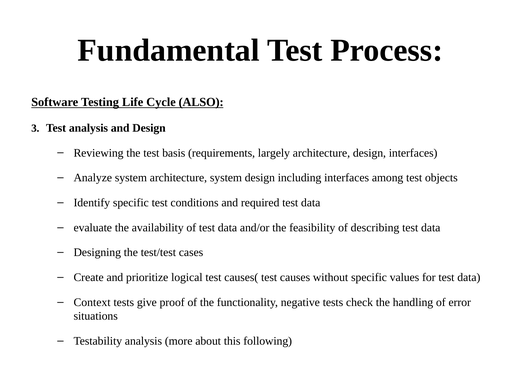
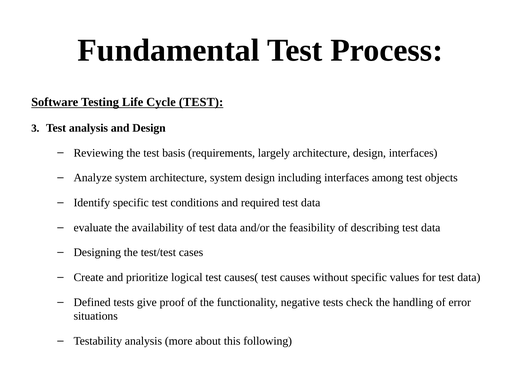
Cycle ALSO: ALSO -> TEST (201, 102)
Context: Context -> Defined (92, 302)
